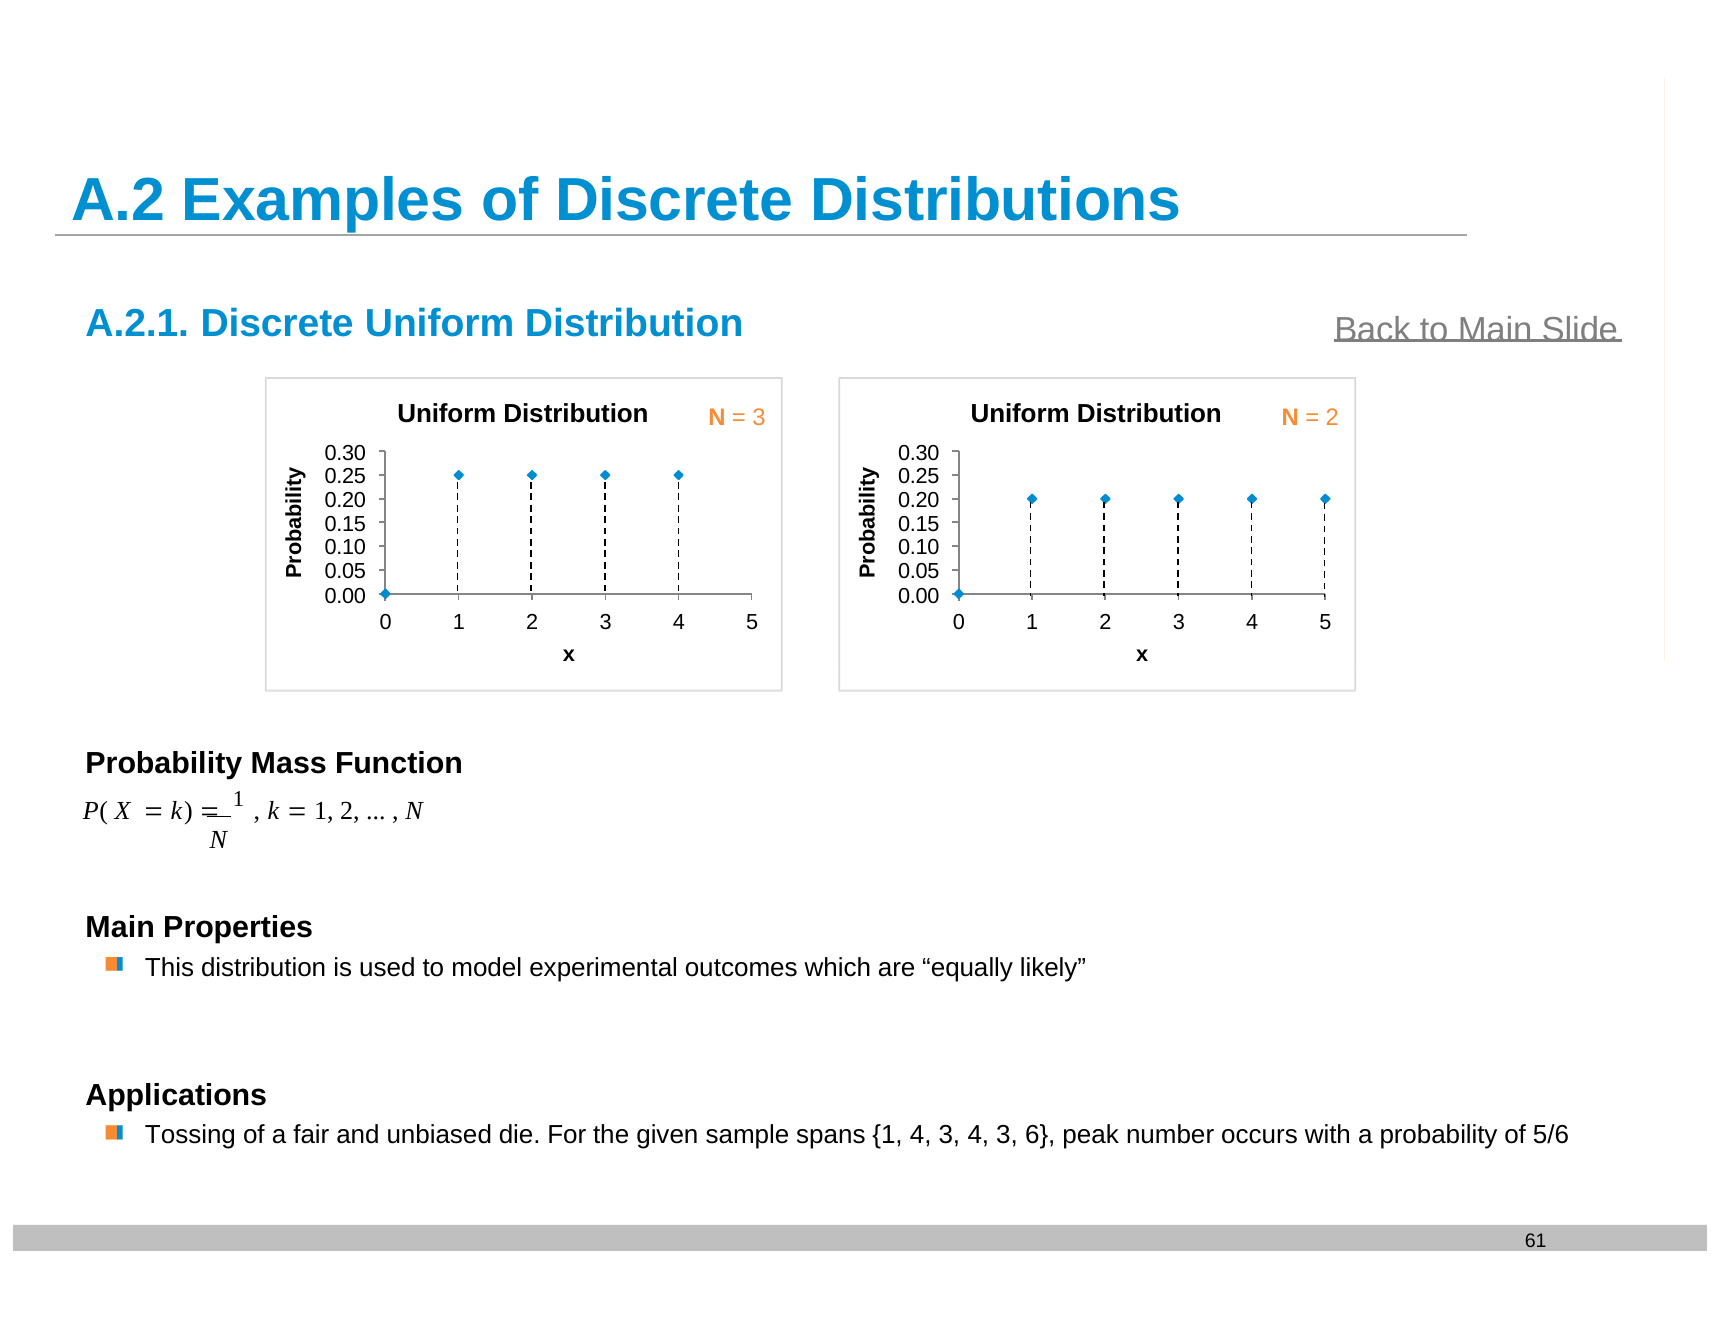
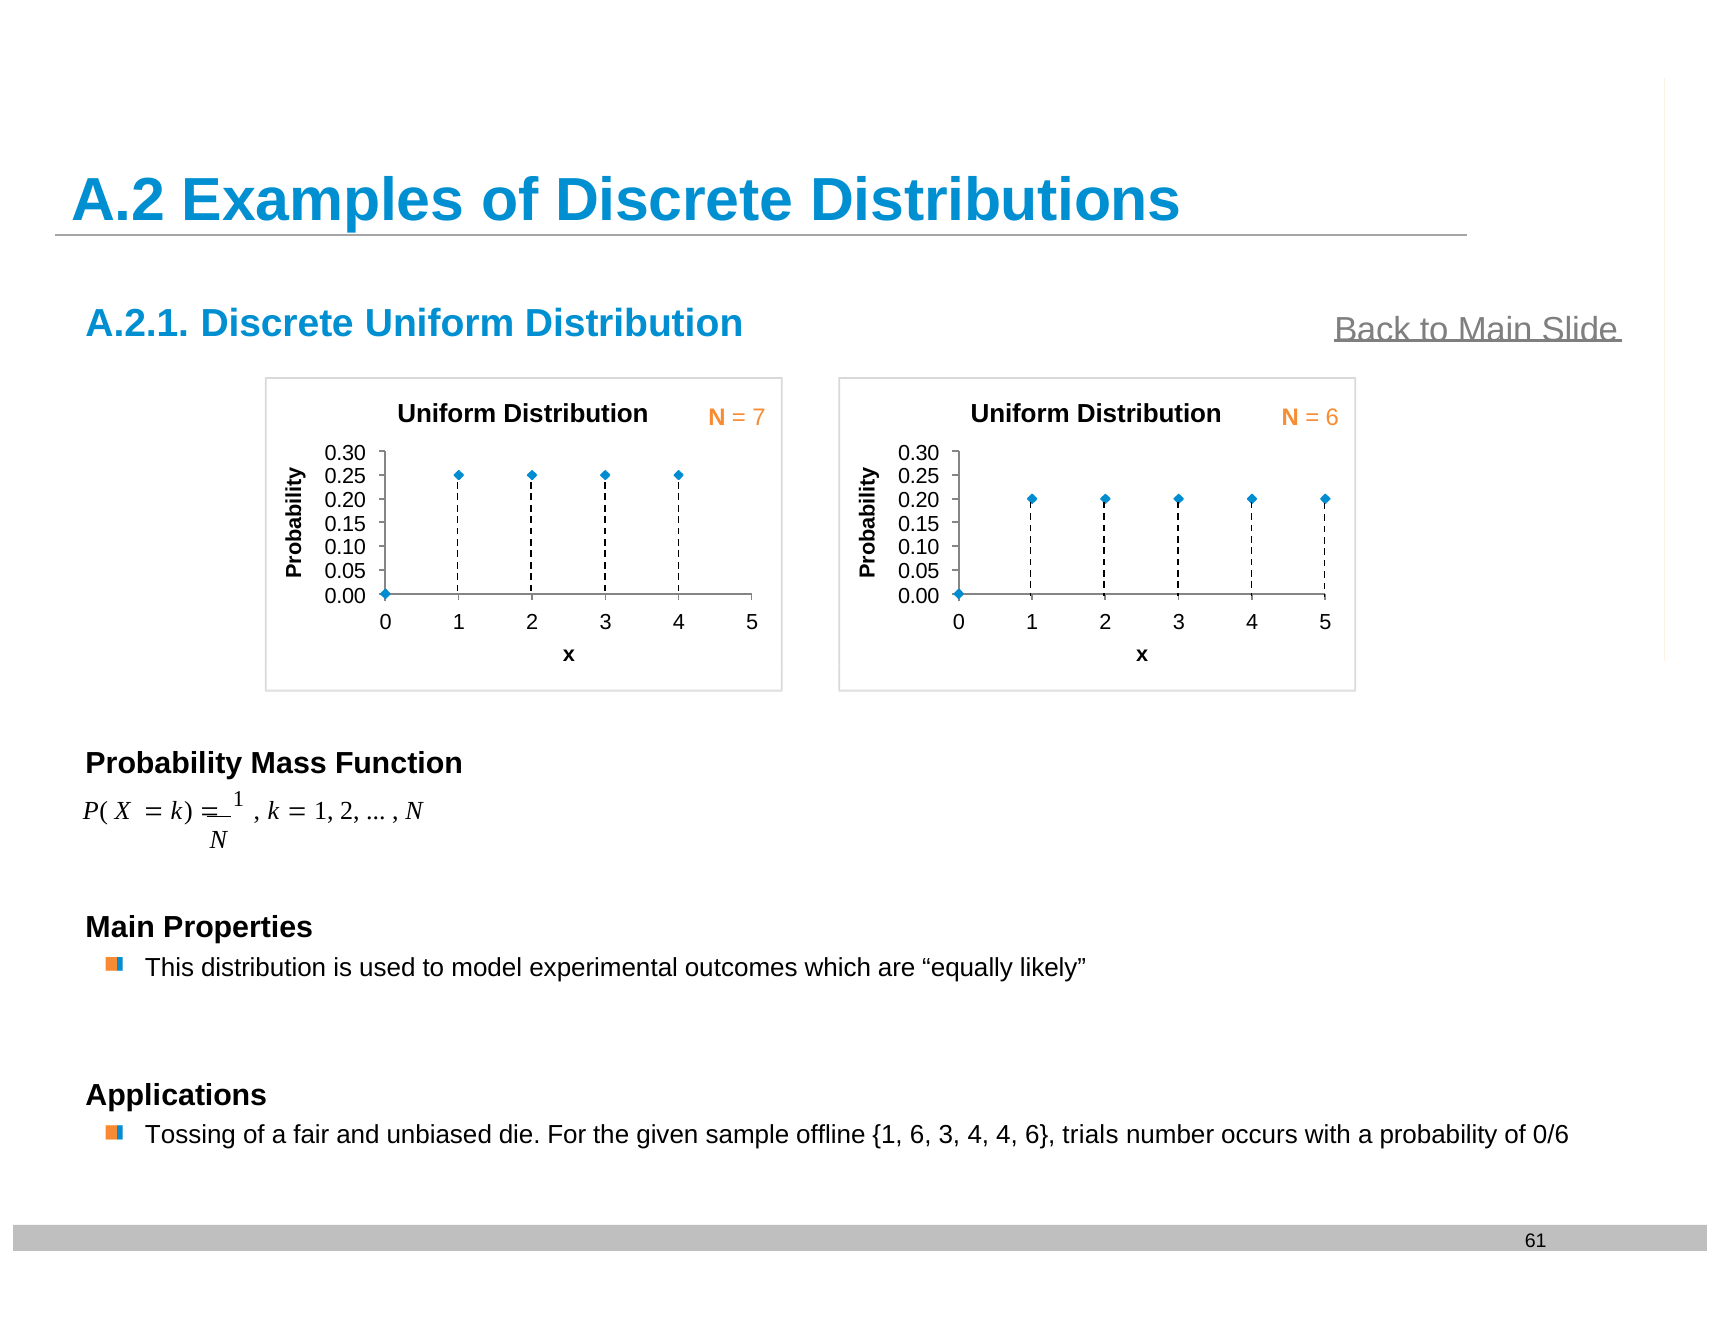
3: 3 -> 7 (759, 417)
2: 2 -> 6 (1332, 417)
spans: spans -> offline (831, 1135)
1 4: 4 -> 6 (921, 1135)
3 4 3: 3 -> 4 (1007, 1135)
peak: peak -> trials (1090, 1135)
5/6: 5/6 -> 0/6 (1551, 1135)
